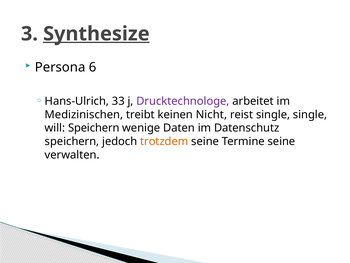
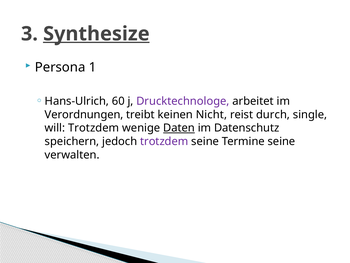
6: 6 -> 1 (93, 67)
33: 33 -> 60 (118, 101)
Medizinischen: Medizinischen -> Verordnungen (84, 114)
reist single: single -> durch (273, 114)
will Speichern: Speichern -> Trotzdem (94, 128)
Daten underline: none -> present (179, 128)
trotzdem colour: orange -> purple (164, 141)
